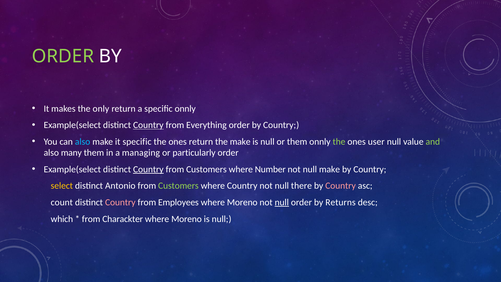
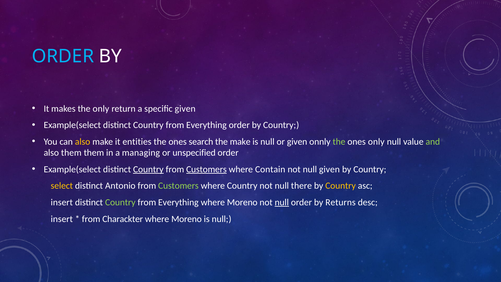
ORDER colour: light green -> light blue (63, 56)
specific onnly: onnly -> given (185, 109)
Country underline: present -> none (148, 125)
also colour: light blue -> yellow (83, 142)
it specific: specific -> entities (137, 142)
ones return: return -> search (201, 142)
or them: them -> given (297, 142)
ones user: user -> only (376, 142)
also many: many -> them (71, 153)
particularly: particularly -> unspecified (194, 153)
Customers underline: none -> present (206, 169)
Number: Number -> Contain (270, 169)
null make: make -> given (329, 169)
Country colour: pink -> yellow (341, 186)
count: count -> insert (62, 202)
Country colour: pink -> light green (120, 202)
Employees: Employees -> Everything (178, 202)
which: which -> insert (62, 219)
